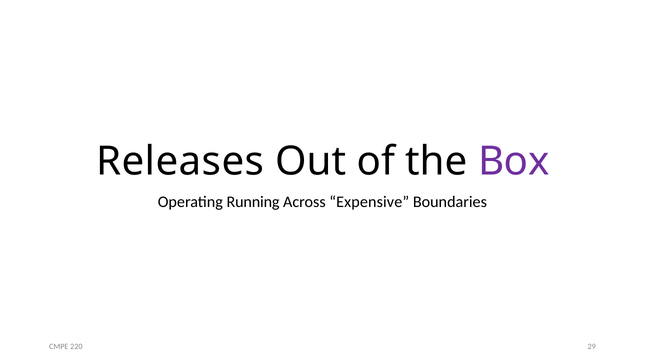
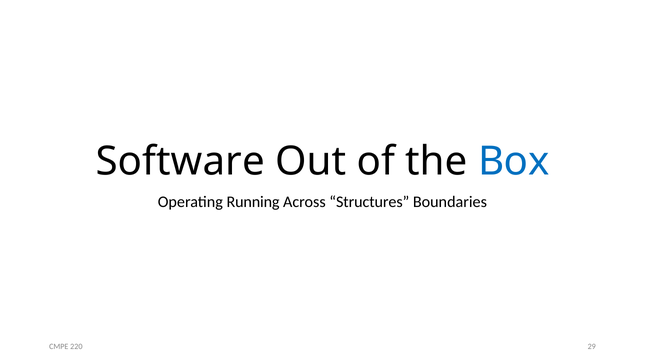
Releases: Releases -> Software (180, 161)
Box colour: purple -> blue (514, 161)
Expensive: Expensive -> Structures (369, 202)
